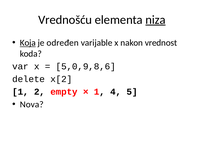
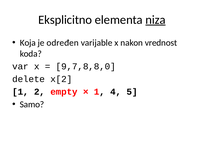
Vrednošću: Vrednošću -> Eksplicitno (65, 20)
Koja underline: present -> none (28, 43)
5,0,9,8,6: 5,0,9,8,6 -> 9,7,8,8,0 (86, 66)
Nova: Nova -> Samo (32, 104)
